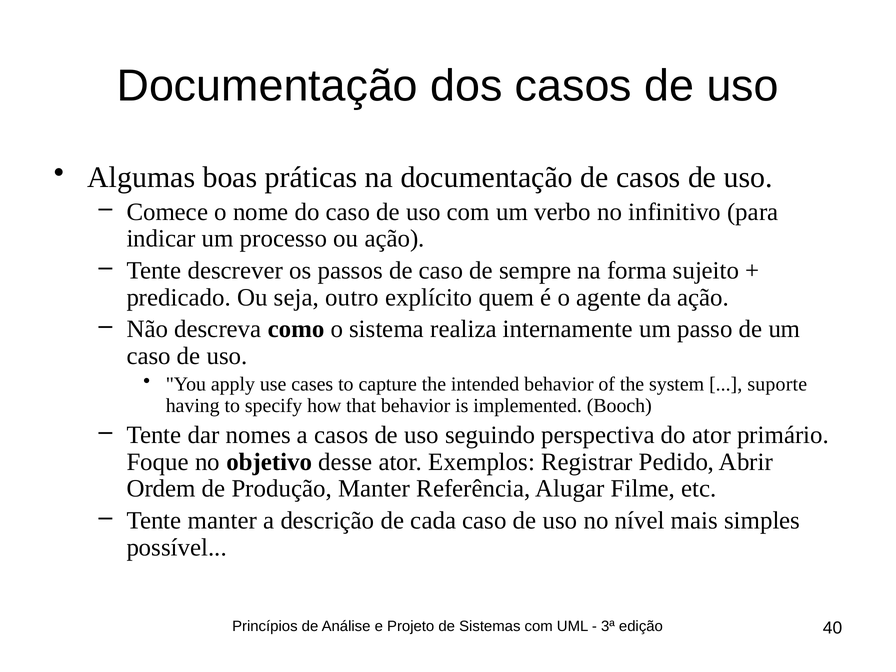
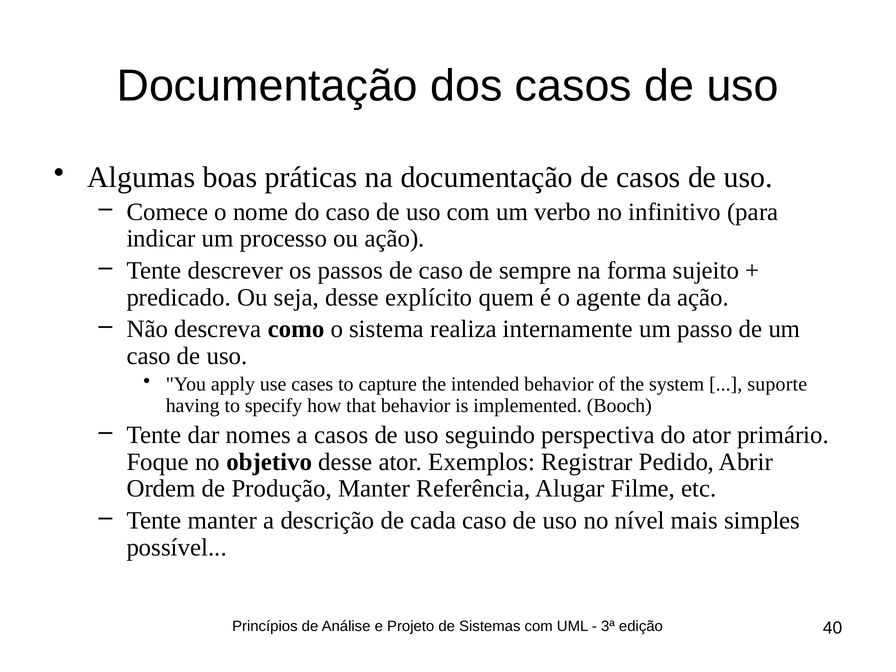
seja outro: outro -> desse (352, 297)
